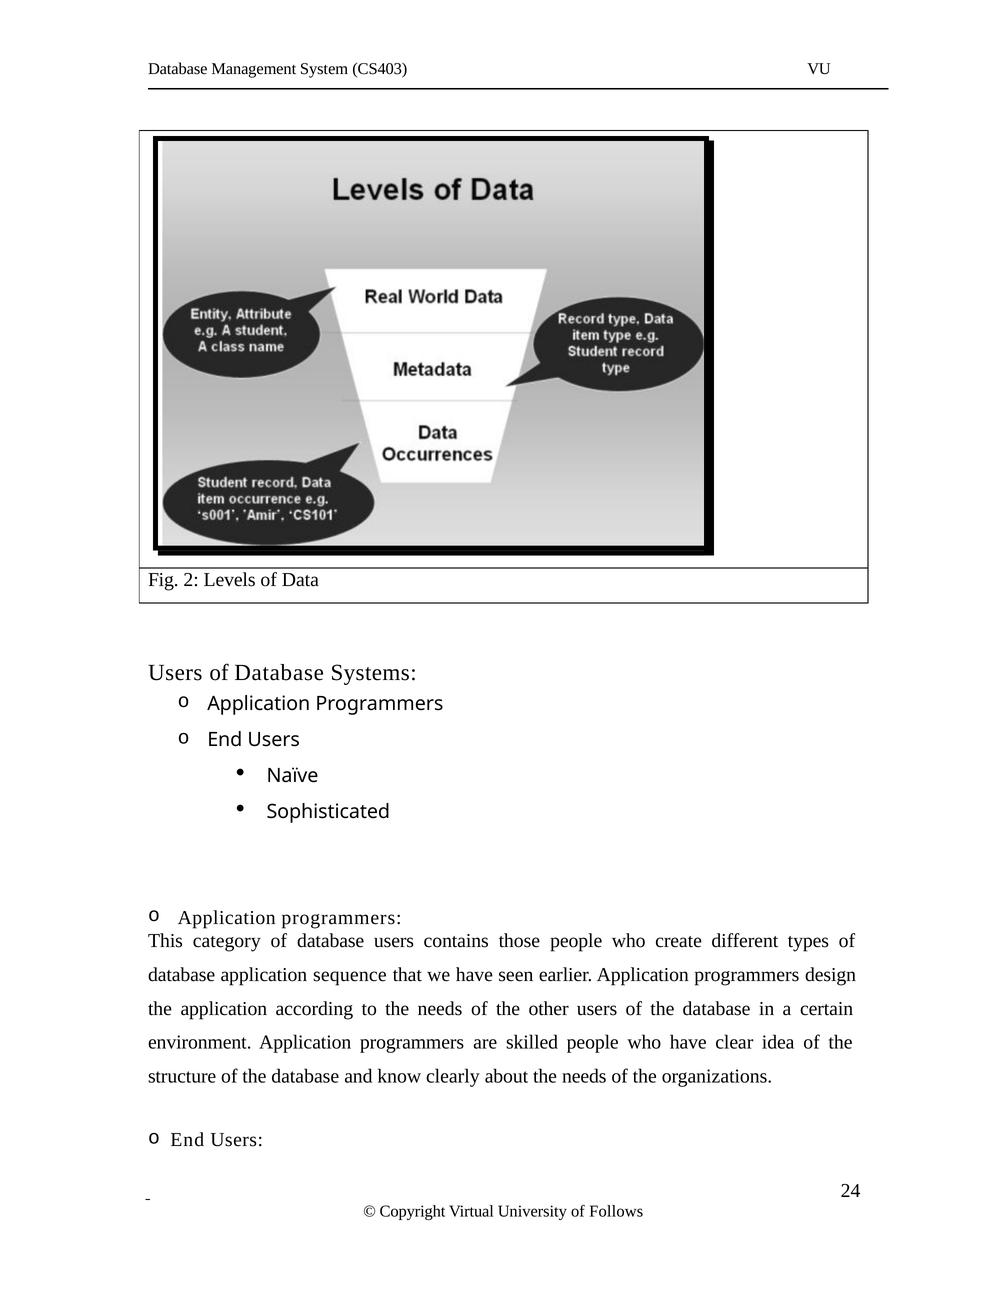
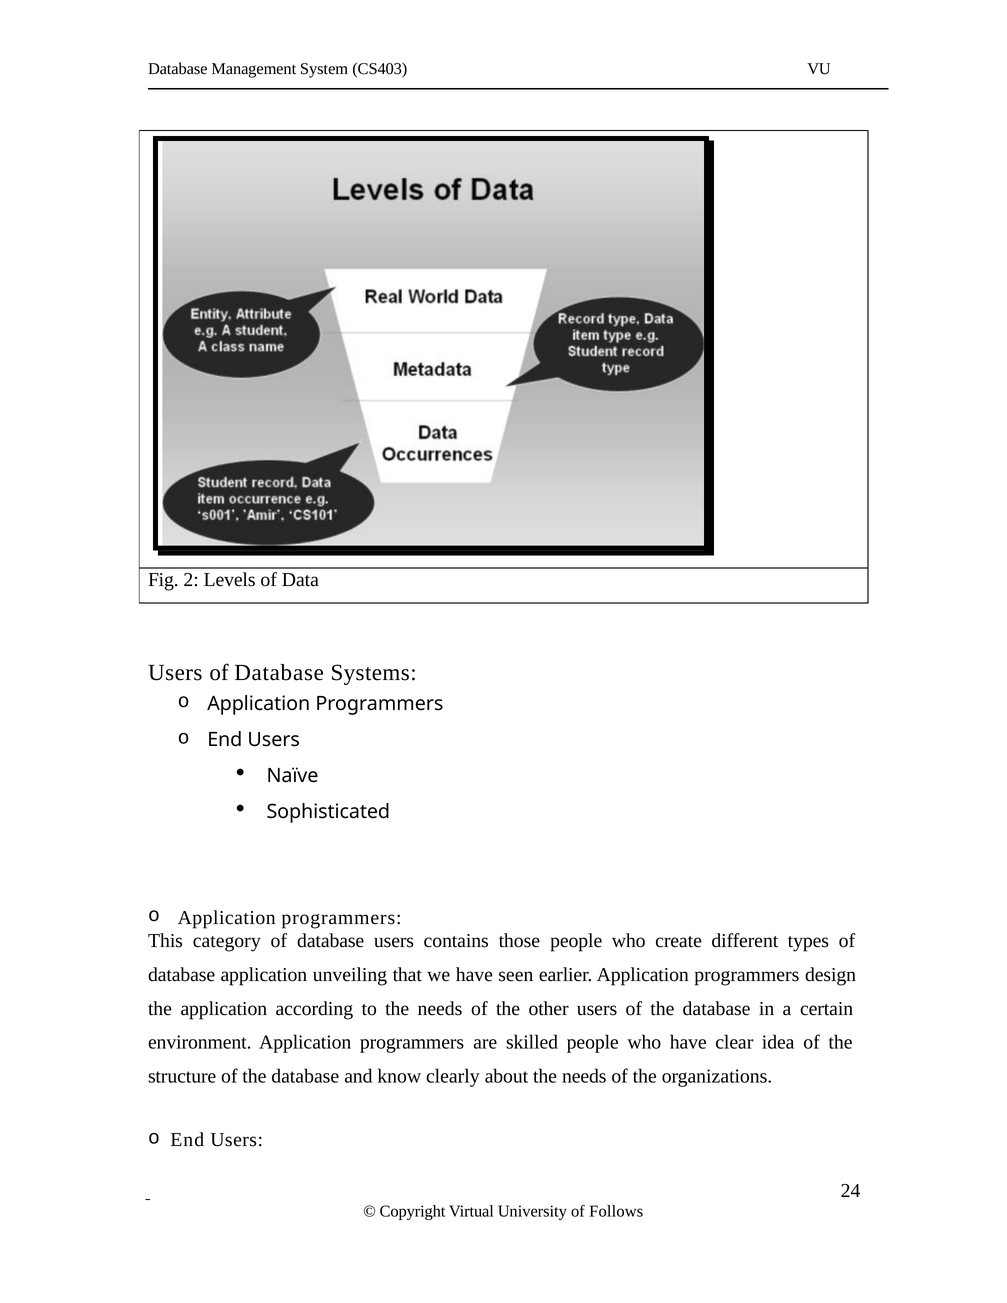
sequence: sequence -> unveiling (350, 975)
